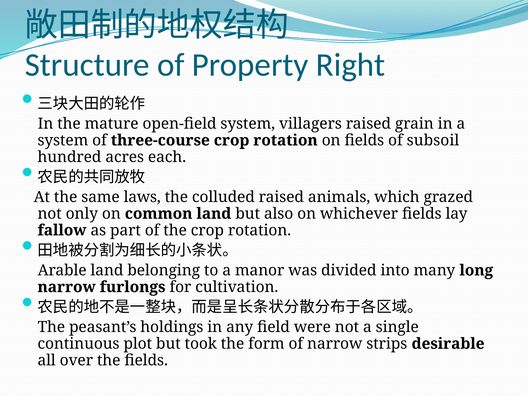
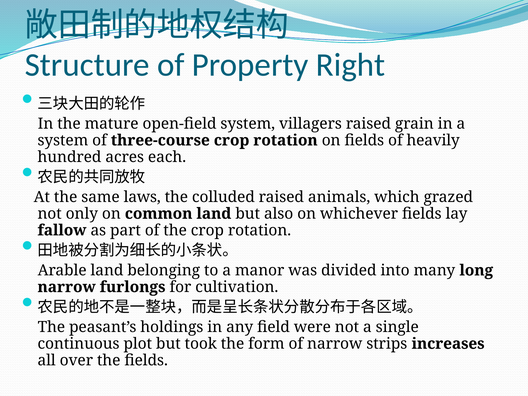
subsoil: subsoil -> heavily (433, 140)
desirable: desirable -> increases (448, 344)
